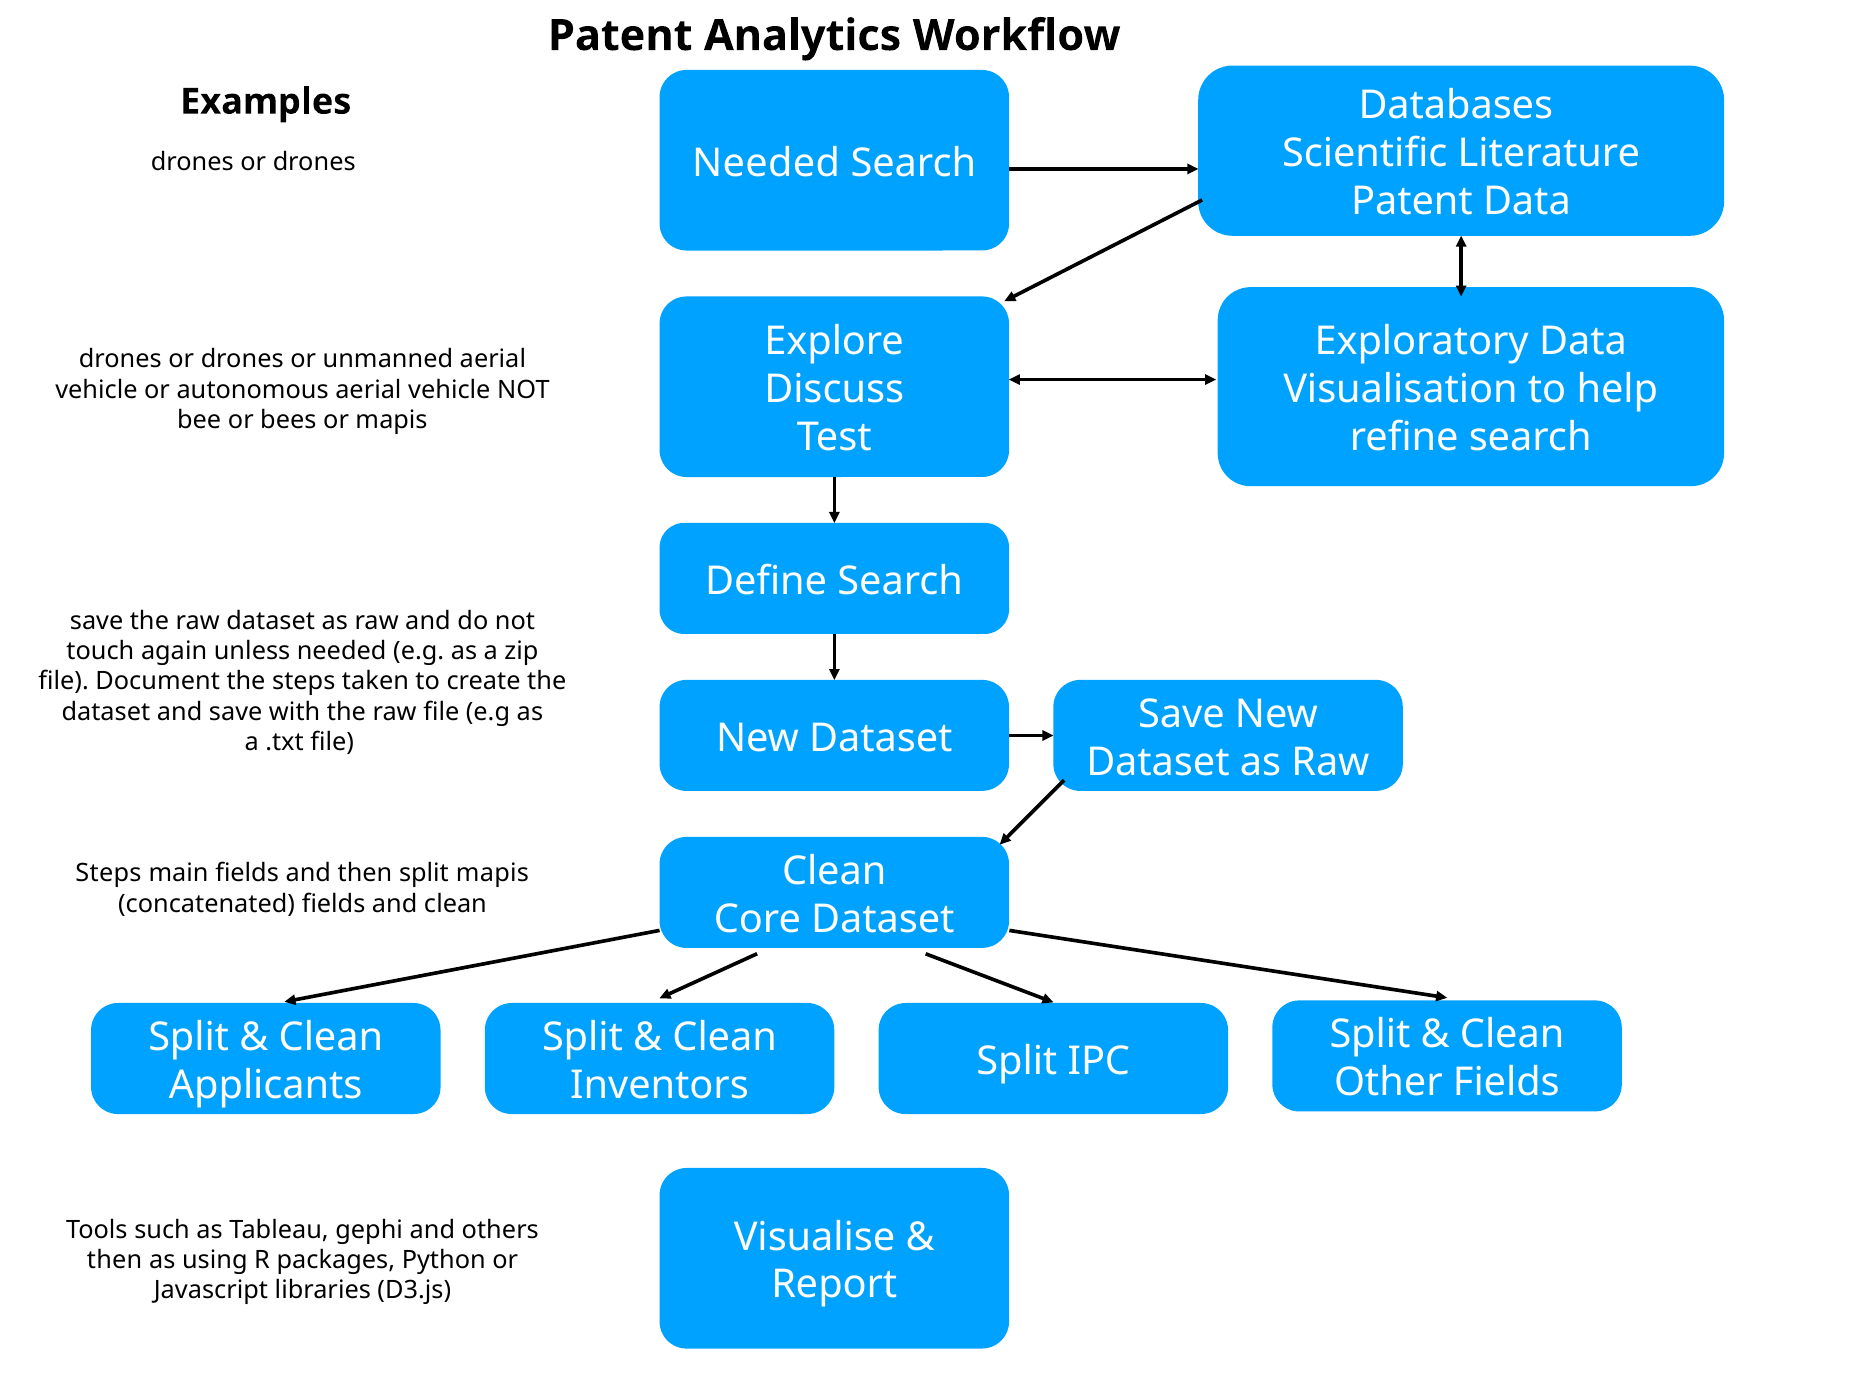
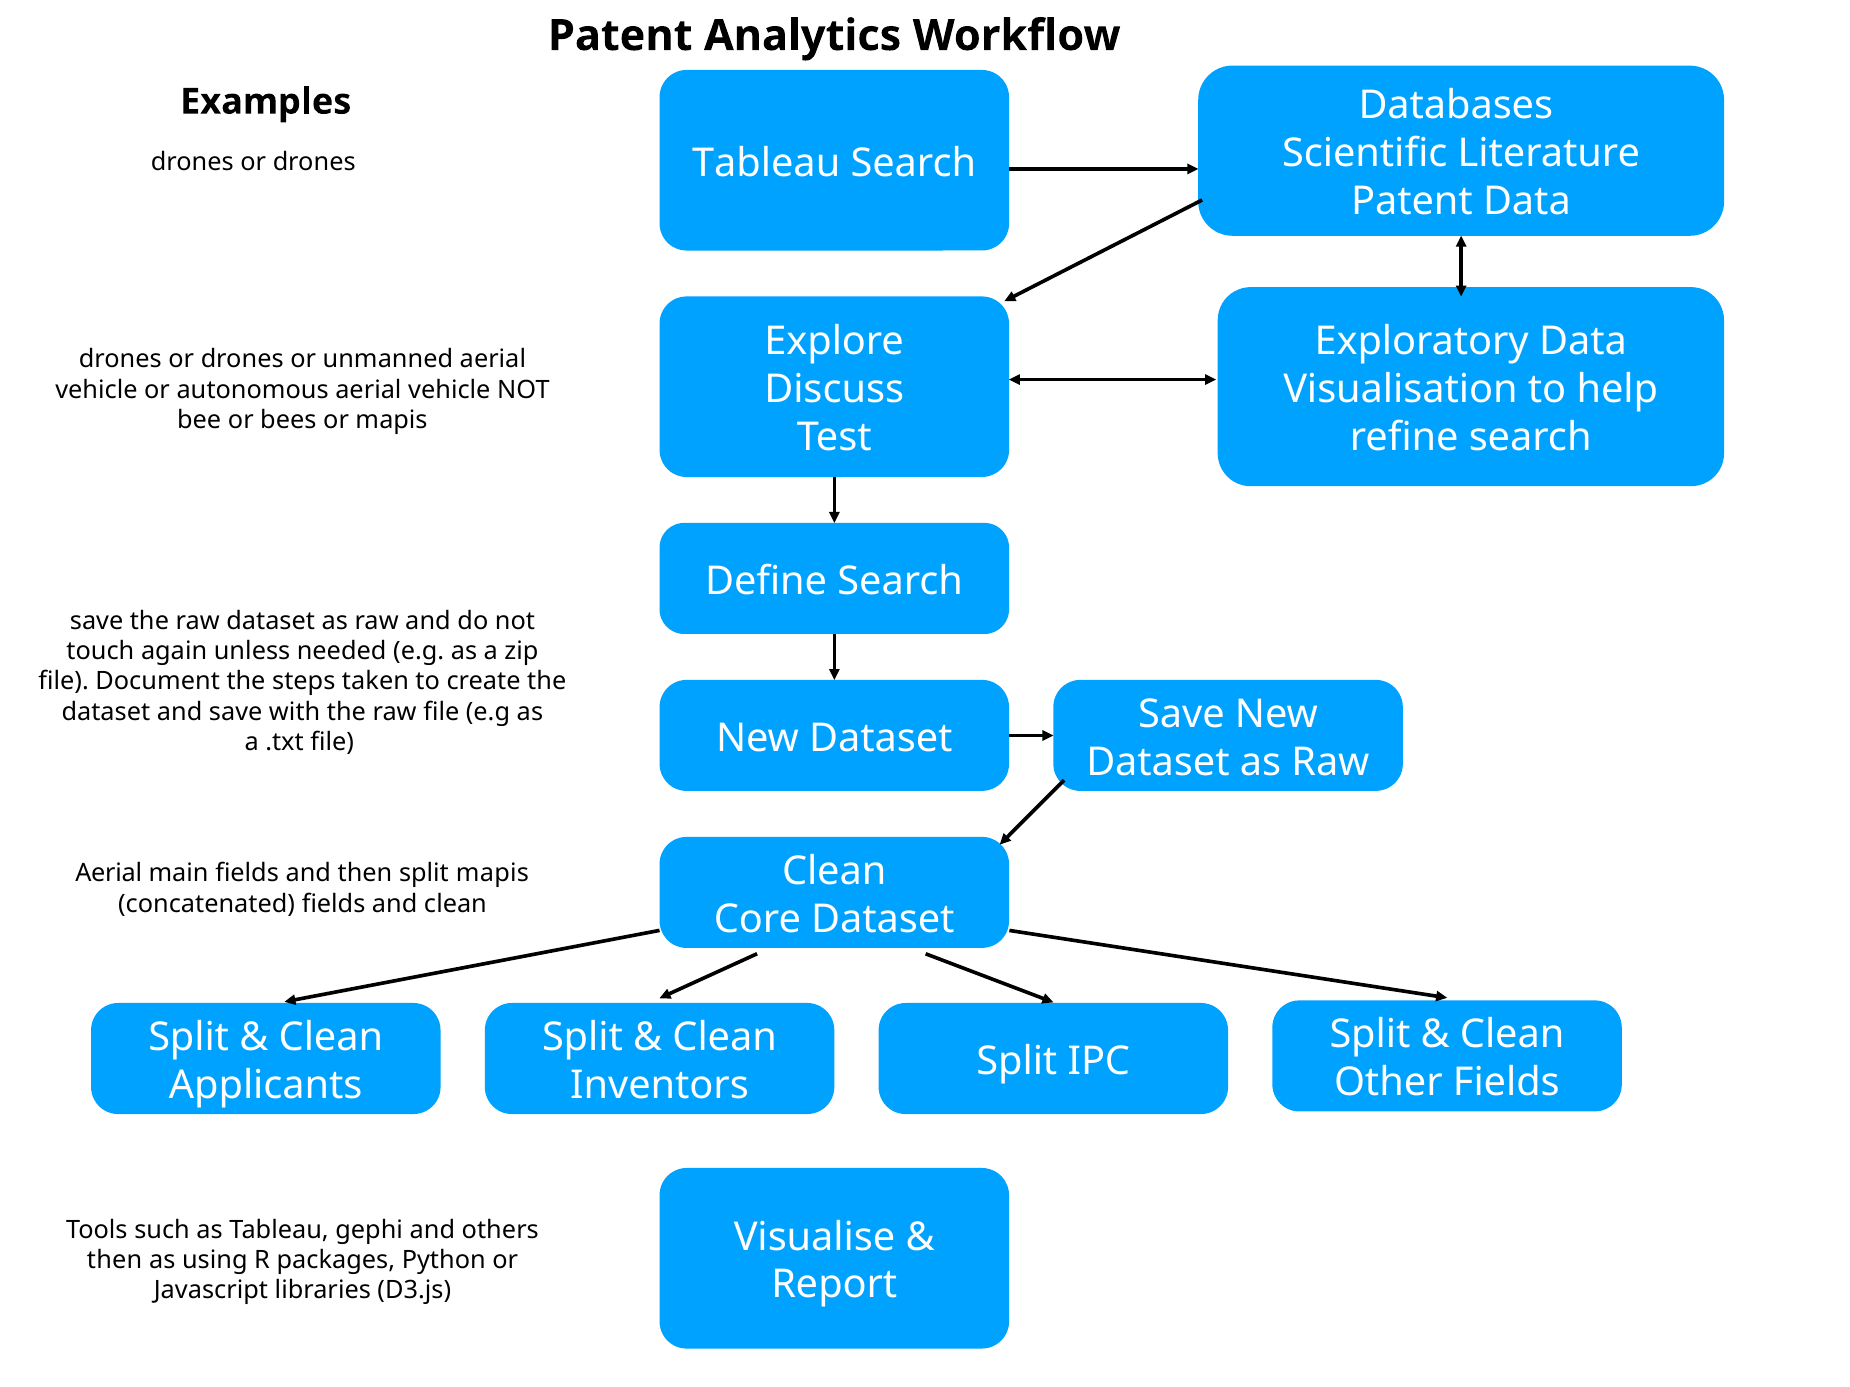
Needed: Needed -> Tableau (766, 163)
Steps: Steps -> Aerial (109, 874)
